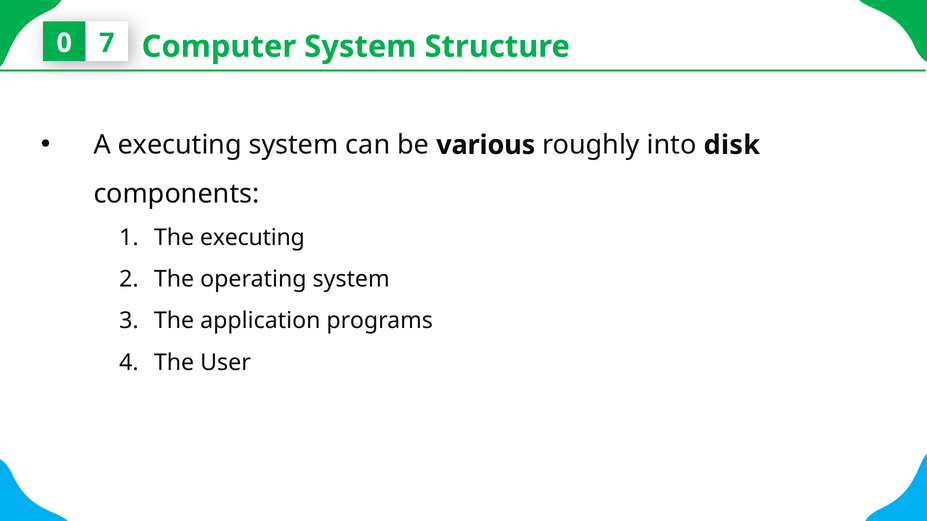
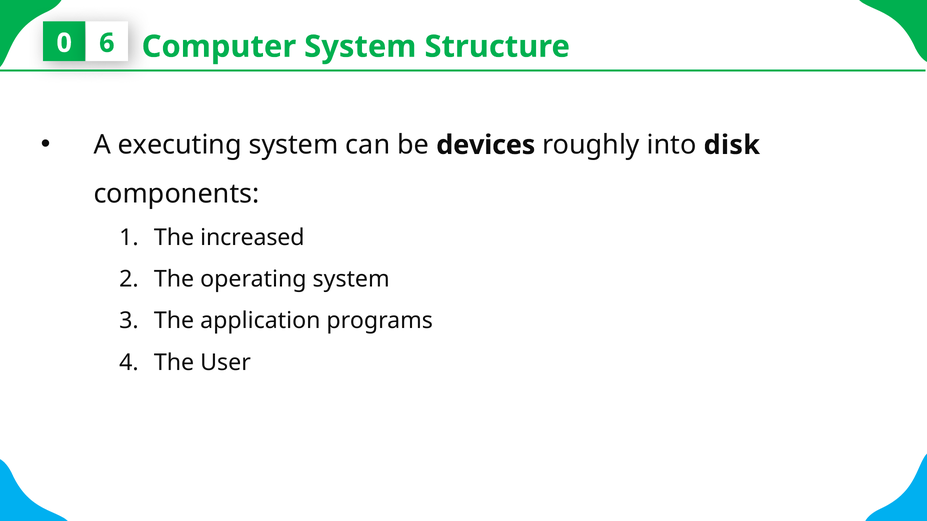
7: 7 -> 6 (107, 43)
various: various -> devices (486, 145)
The executing: executing -> increased (252, 238)
